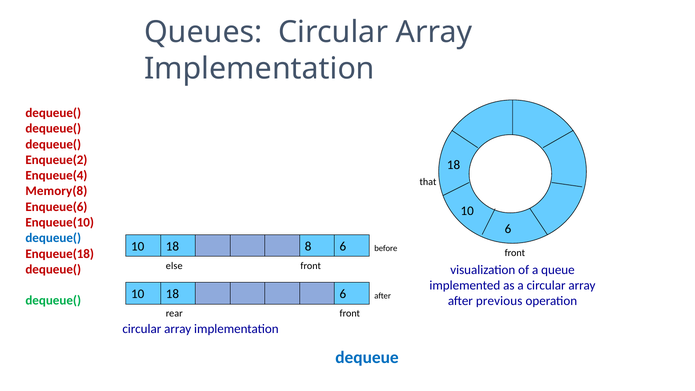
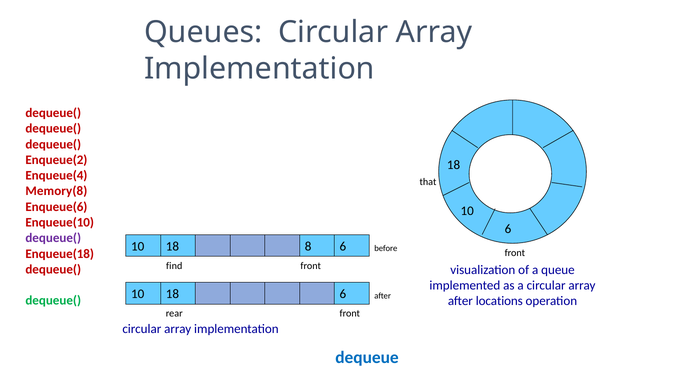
dequeue( colour: blue -> purple (53, 238)
else: else -> find (174, 266)
previous: previous -> locations (499, 301)
